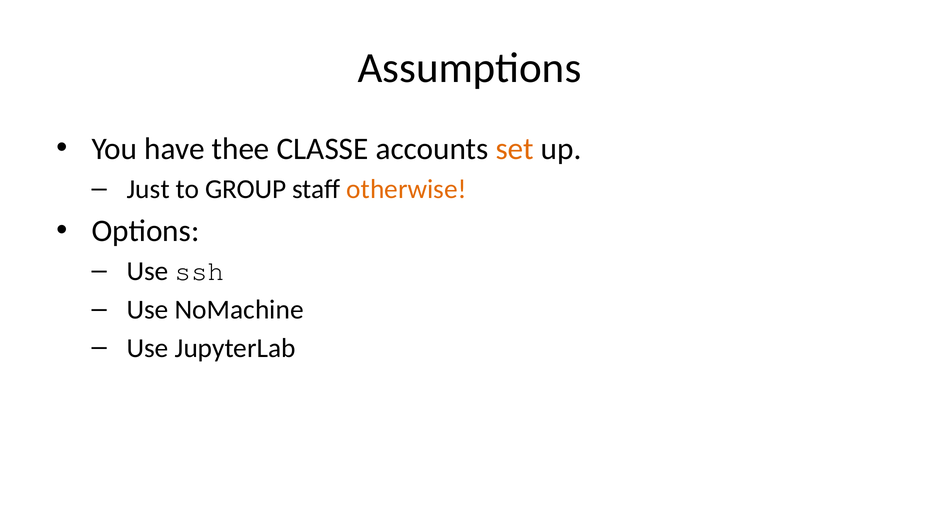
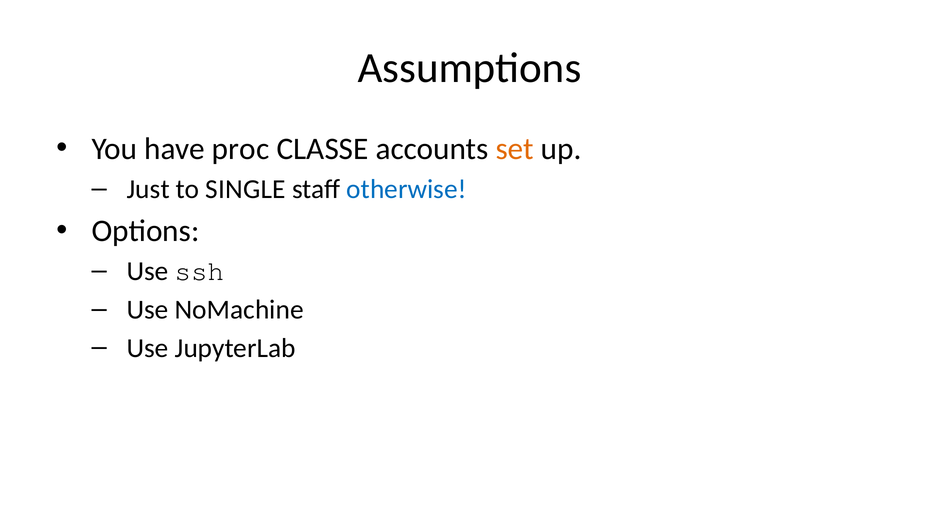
thee: thee -> proc (241, 149)
GROUP: GROUP -> SINGLE (246, 189)
otherwise colour: orange -> blue (407, 189)
